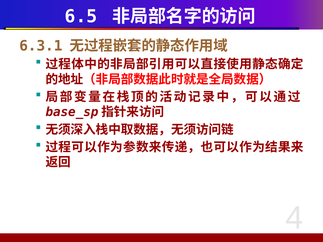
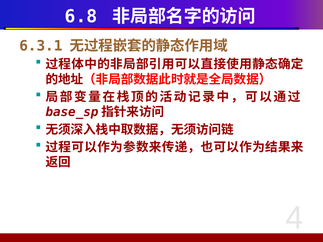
6.5: 6.5 -> 6.8 (81, 17)
